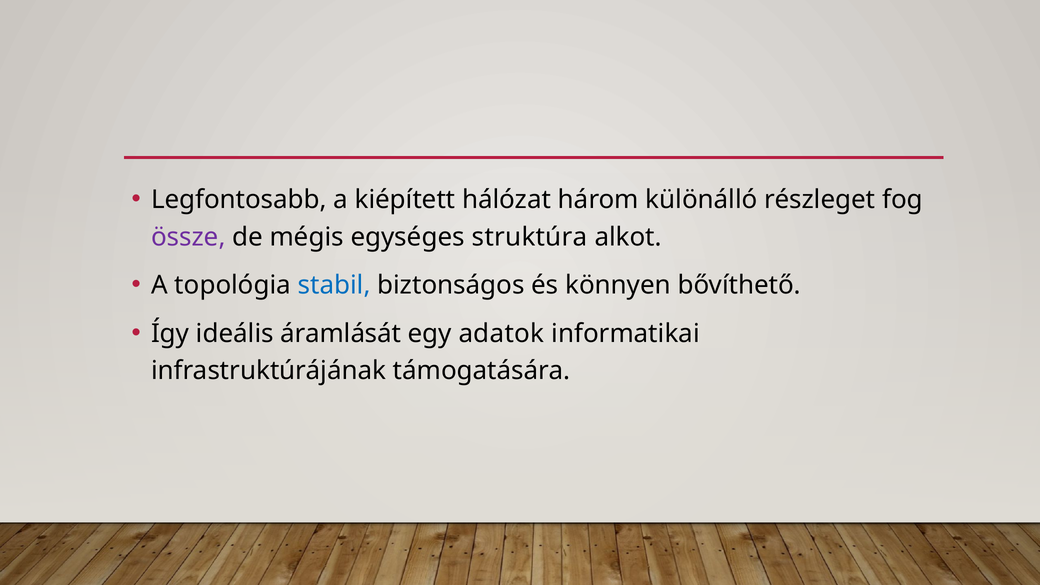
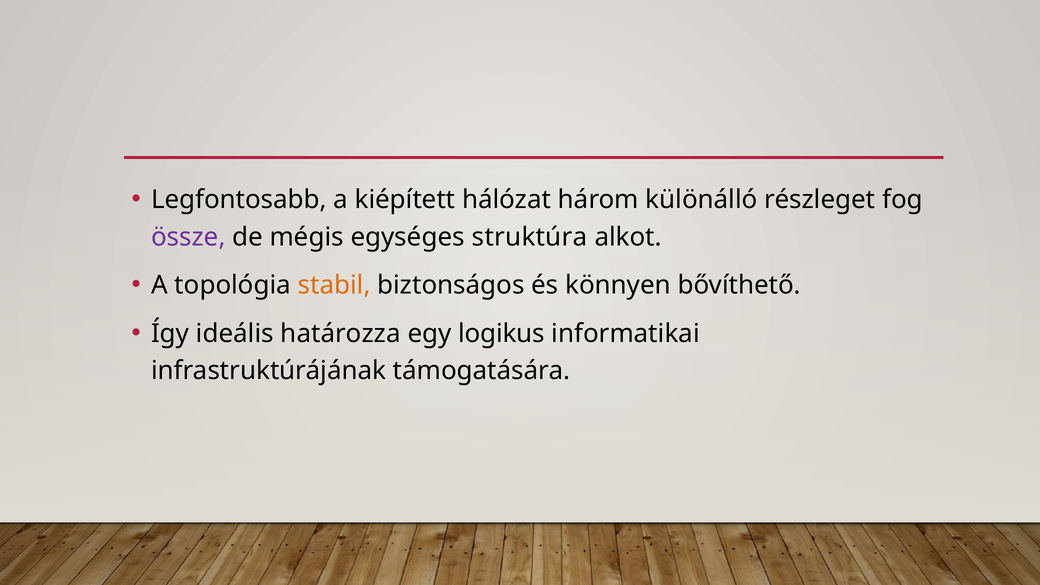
stabil colour: blue -> orange (334, 285)
áramlását: áramlását -> határozza (341, 333)
adatok: adatok -> logikus (502, 333)
